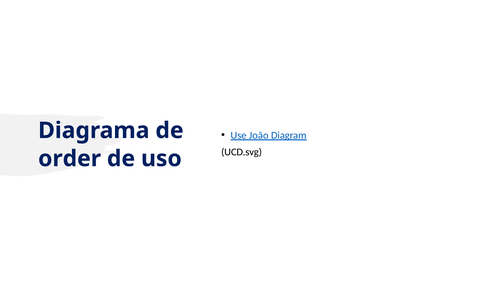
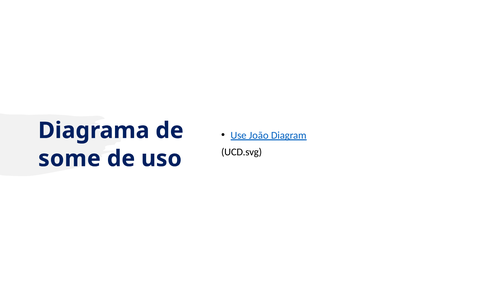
order: order -> some (69, 159)
